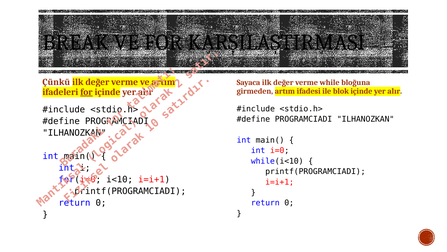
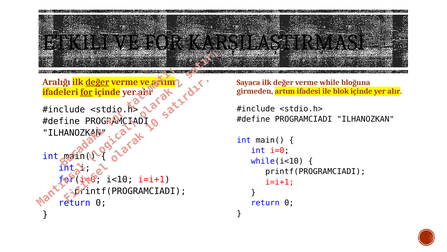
BREAK: BREAK -> ETKILI (76, 42)
Çünkü: Çünkü -> Aralığı (56, 82)
değer underline: none -> present (97, 82)
